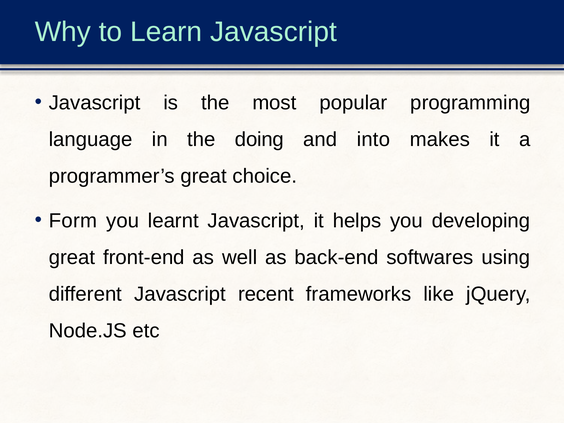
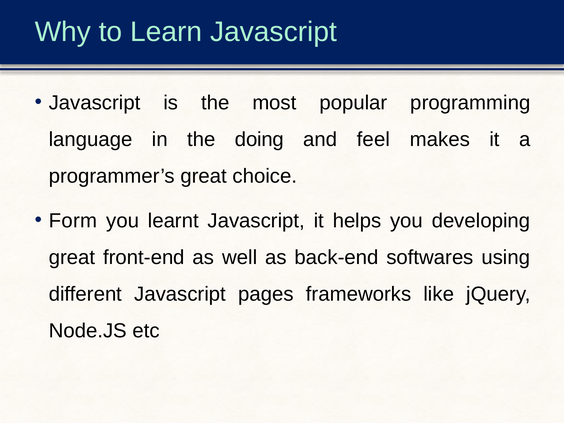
into: into -> feel (373, 139)
recent: recent -> pages (266, 294)
